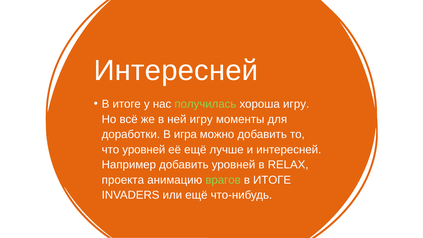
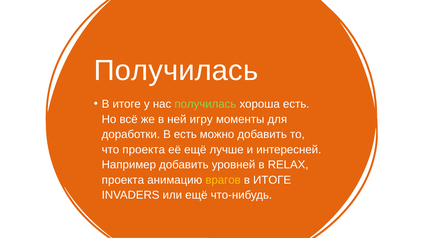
Интересней: Интересней -> Получилась (176, 71)
хороша игру: игру -> есть (296, 104)
В игра: игра -> есть (185, 134)
что уровней: уровней -> проекта (144, 150)
врагов colour: light green -> yellow (223, 180)
